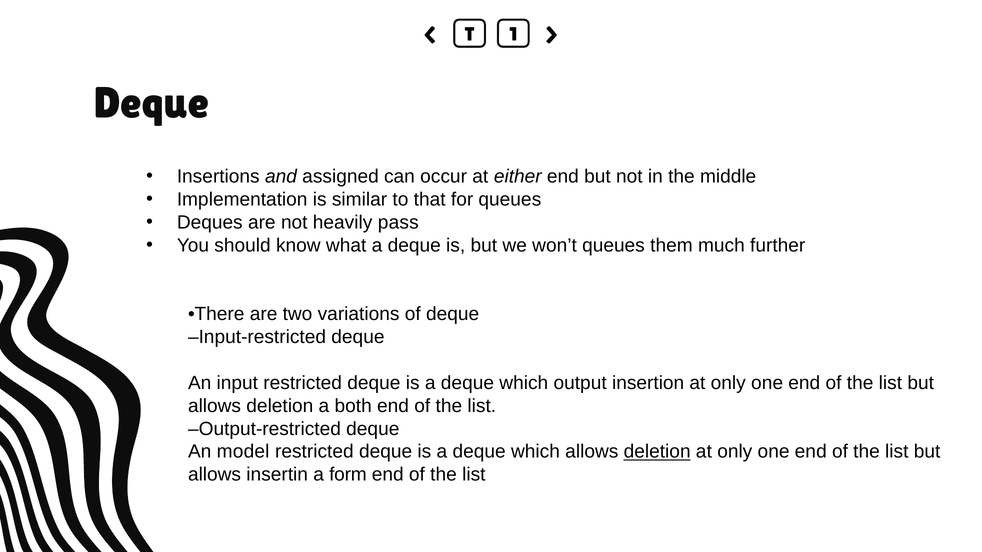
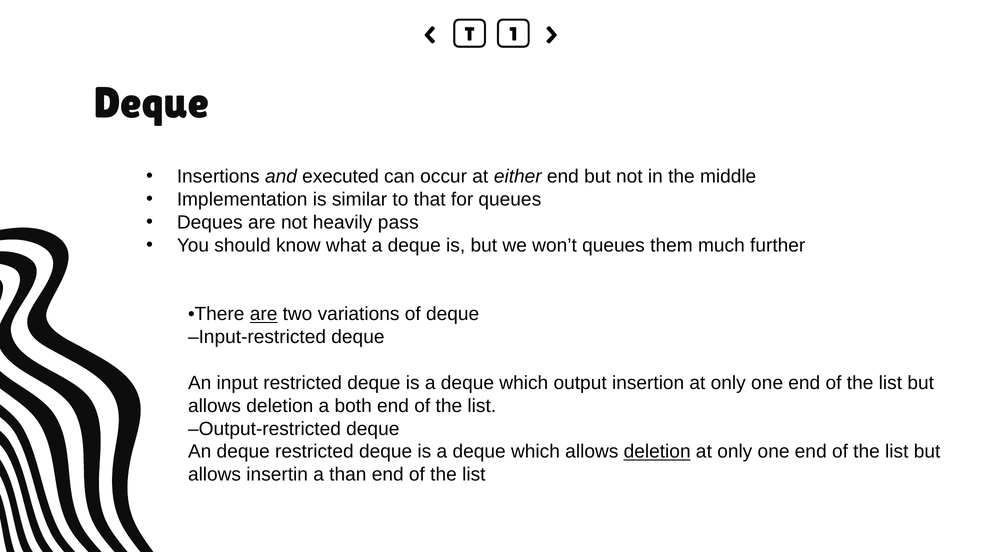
assigned: assigned -> executed (341, 177)
are underline: none -> present (264, 314)
An model: model -> deque (243, 452)
form: form -> than (348, 475)
